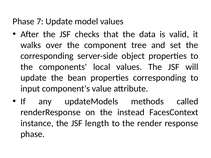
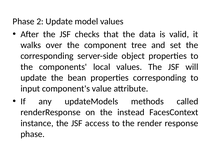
7: 7 -> 2 (40, 21)
length: length -> access (97, 123)
